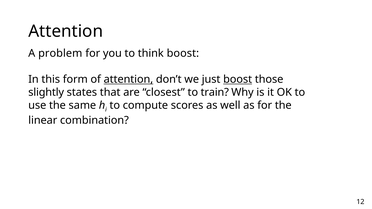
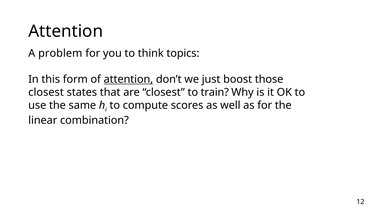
think boost: boost -> topics (183, 53)
boost underline: present -> none (238, 79)
slightly: slightly -> closest (46, 93)
